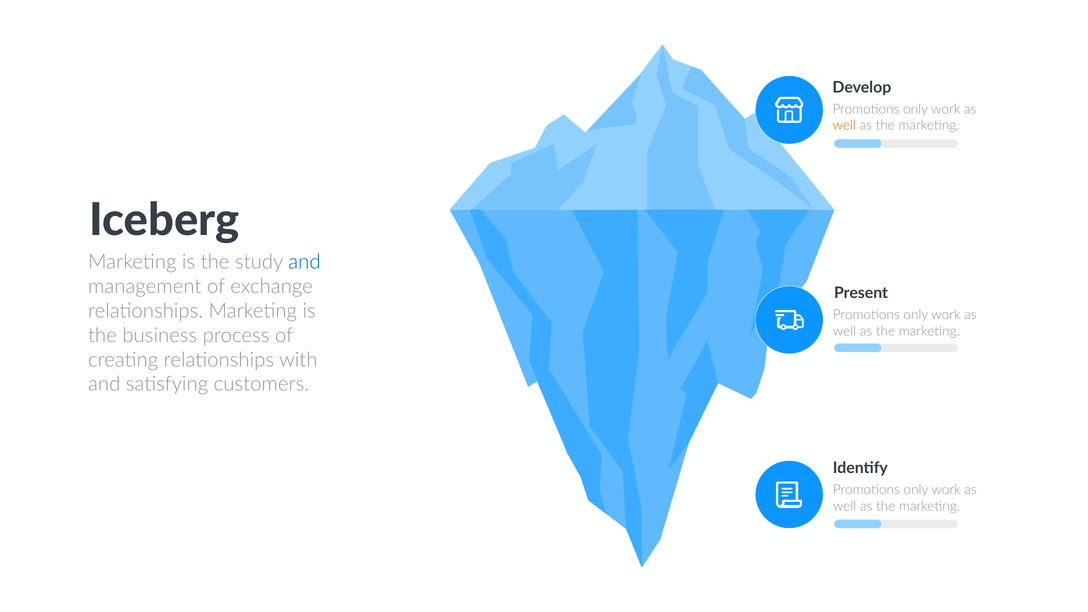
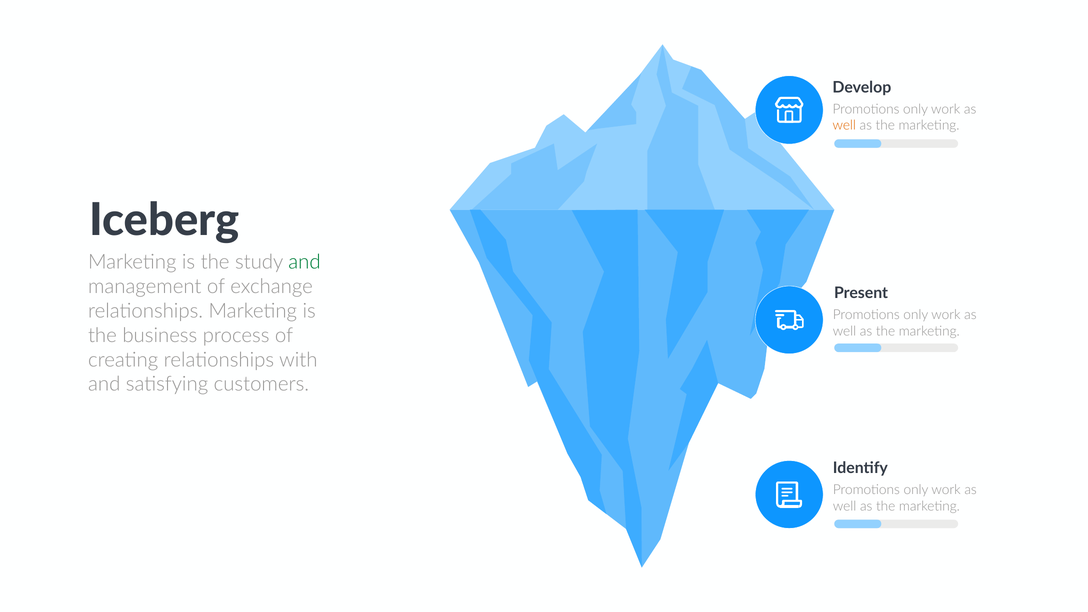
and colour: blue -> green (305, 262)
